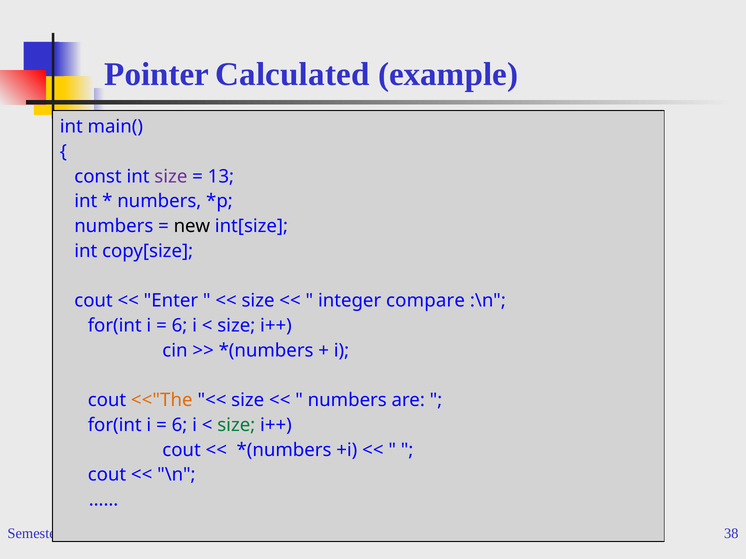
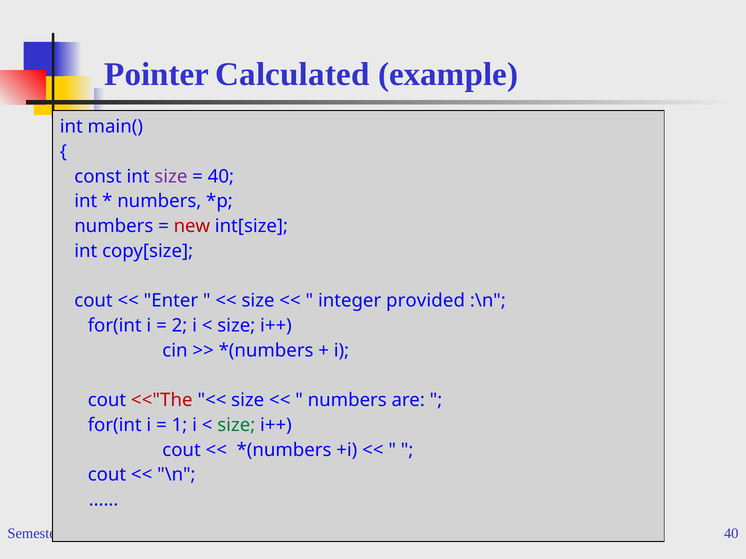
13: 13 -> 40 (221, 177)
new colour: black -> red (192, 226)
compare: compare -> provided (426, 301)
6: 6 -> 2 (180, 326)
<<"The colour: orange -> red (162, 401)
6: 6 -> 1 (180, 425)
38: 38 -> 40 (731, 534)
